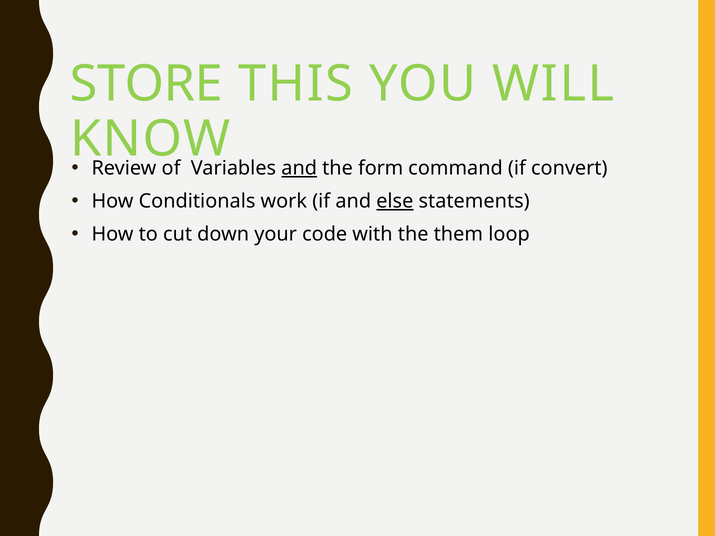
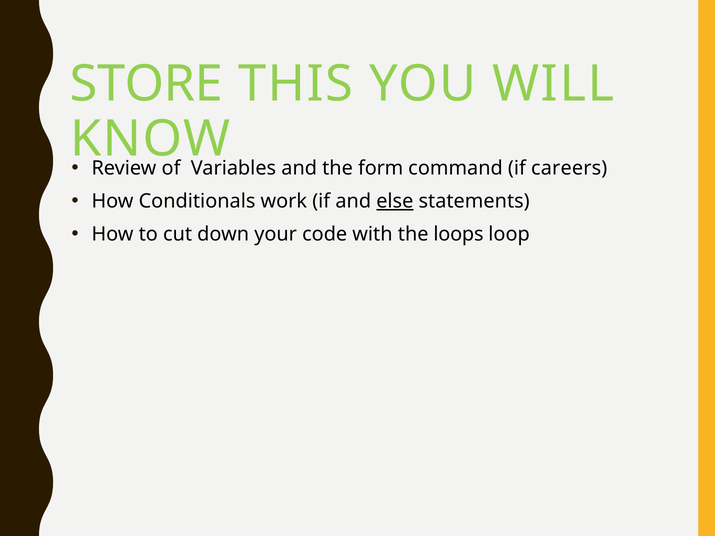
and underline: present -> none (299, 168)
convert: convert -> careers (569, 168)
them: them -> loops (458, 235)
